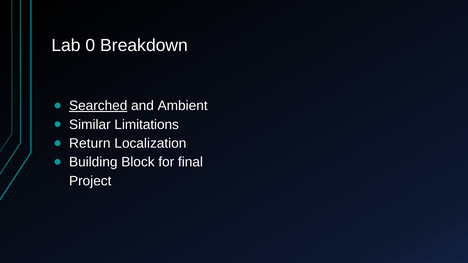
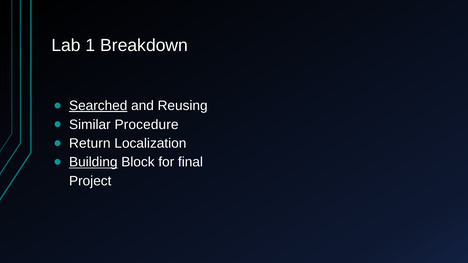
0: 0 -> 1 (90, 46)
Ambient: Ambient -> Reusing (183, 106)
Limitations: Limitations -> Procedure (147, 125)
Building underline: none -> present (93, 162)
